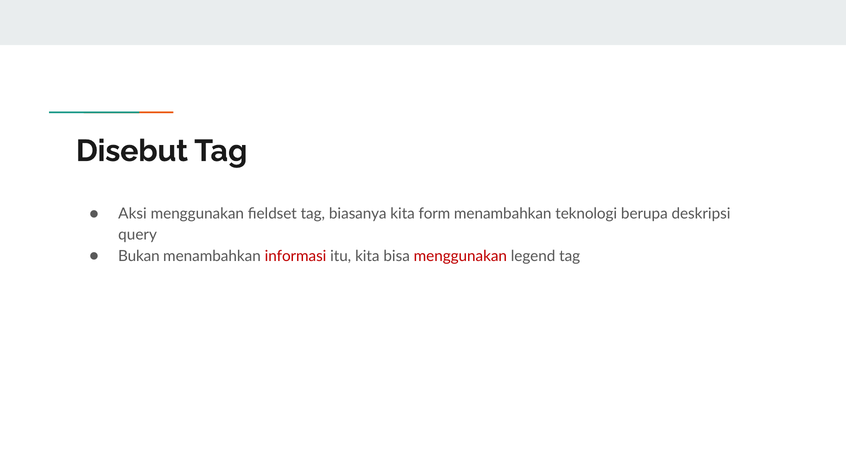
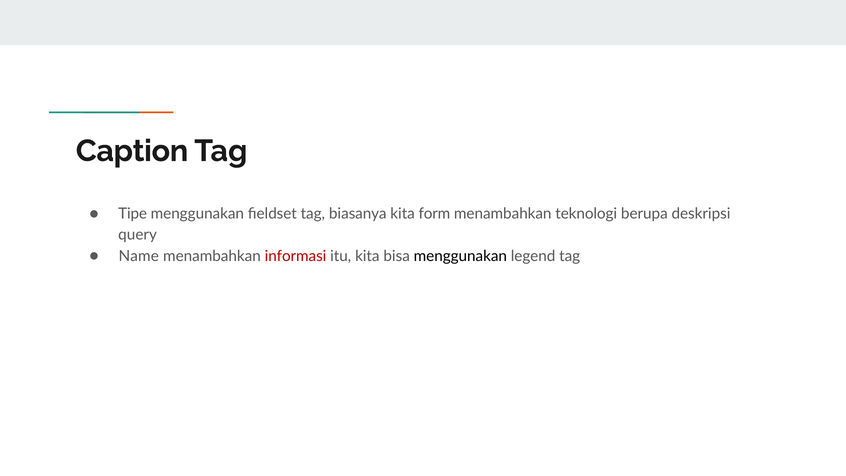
Disebut: Disebut -> Caption (132, 151)
Aksi: Aksi -> Tipe (133, 214)
Bukan: Bukan -> Name (139, 256)
menggunakan colour: red -> black (460, 256)
